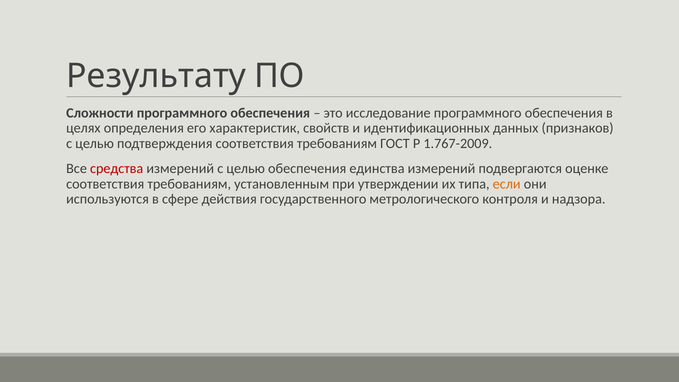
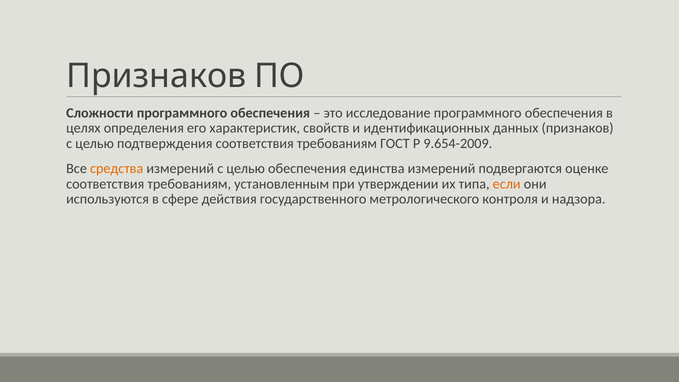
Результату: Результату -> Признаков (156, 76)
1.767-2009: 1.767-2009 -> 9.654-2009 (458, 143)
средства colour: red -> orange (117, 169)
